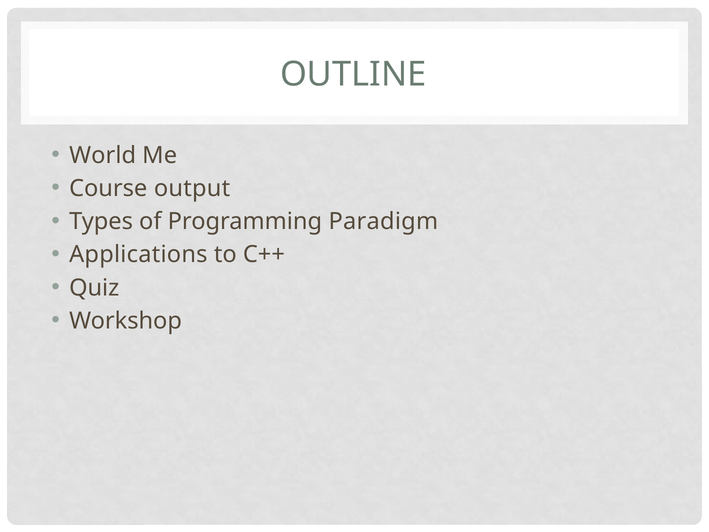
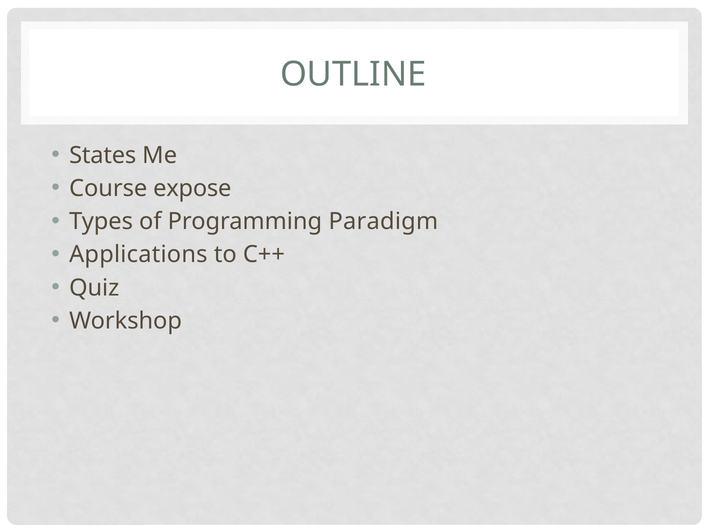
World: World -> States (103, 155)
output: output -> expose (192, 188)
